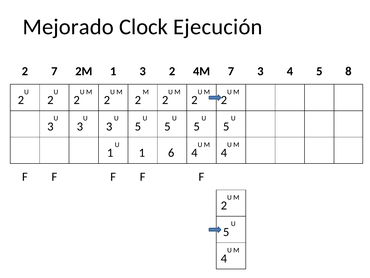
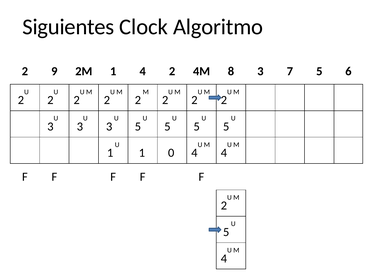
Mejorado: Mejorado -> Siguientes (68, 27)
Ejecución: Ejecución -> Algoritmo (218, 27)
2 7: 7 -> 9 (54, 71)
1 3: 3 -> 4 (143, 71)
4M 7: 7 -> 8 (231, 71)
3 4: 4 -> 7 (290, 71)
8: 8 -> 6 (348, 71)
6: 6 -> 0 (171, 153)
